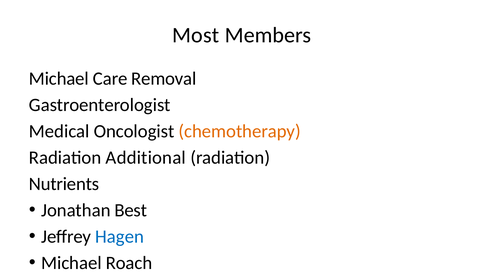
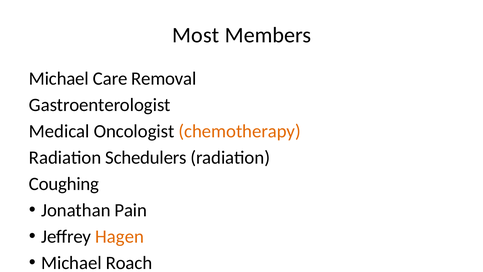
Radiation Additional: Additional -> Schedulers (146, 157)
Nutrients: Nutrients -> Coughing (64, 184)
Best: Best -> Pain (131, 210)
Hagen colour: blue -> orange (120, 236)
